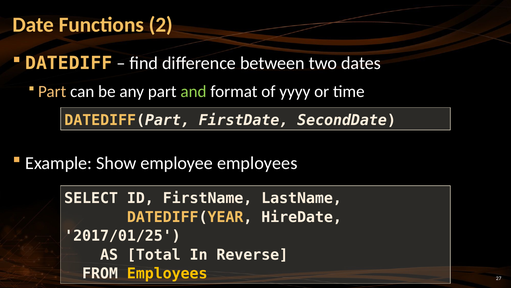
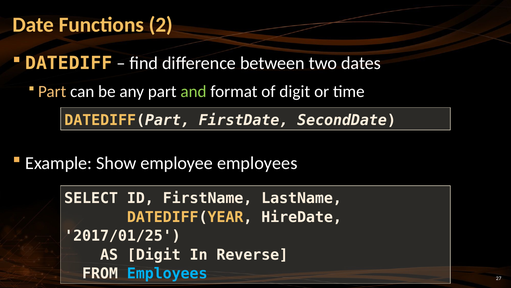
of yyyy: yyyy -> digit (295, 91)
AS Total: Total -> Digit (154, 254)
Employees colour: yellow -> light blue (167, 273)
